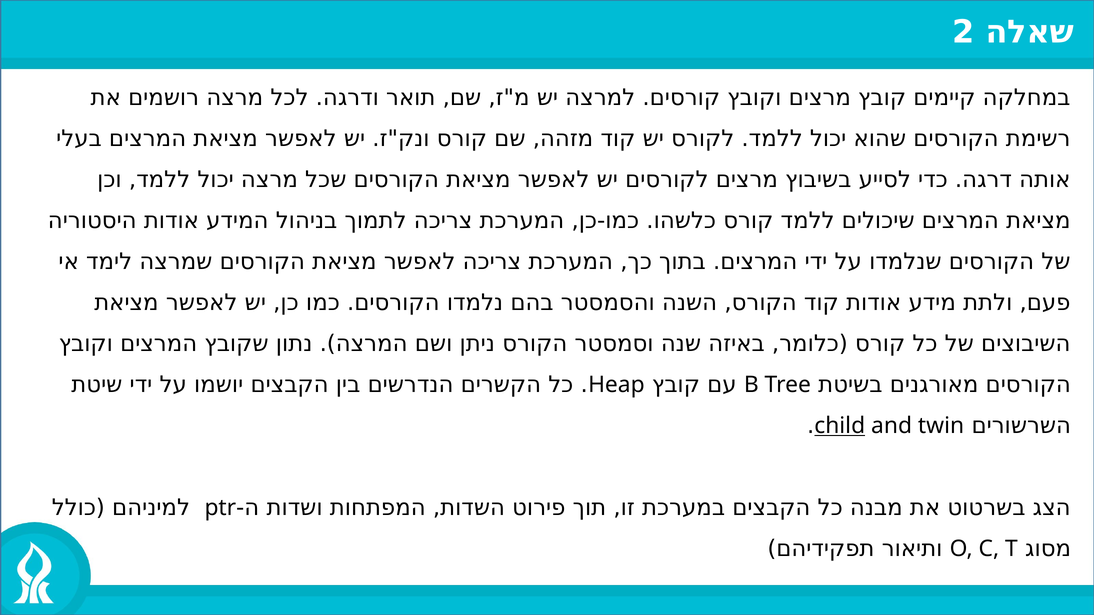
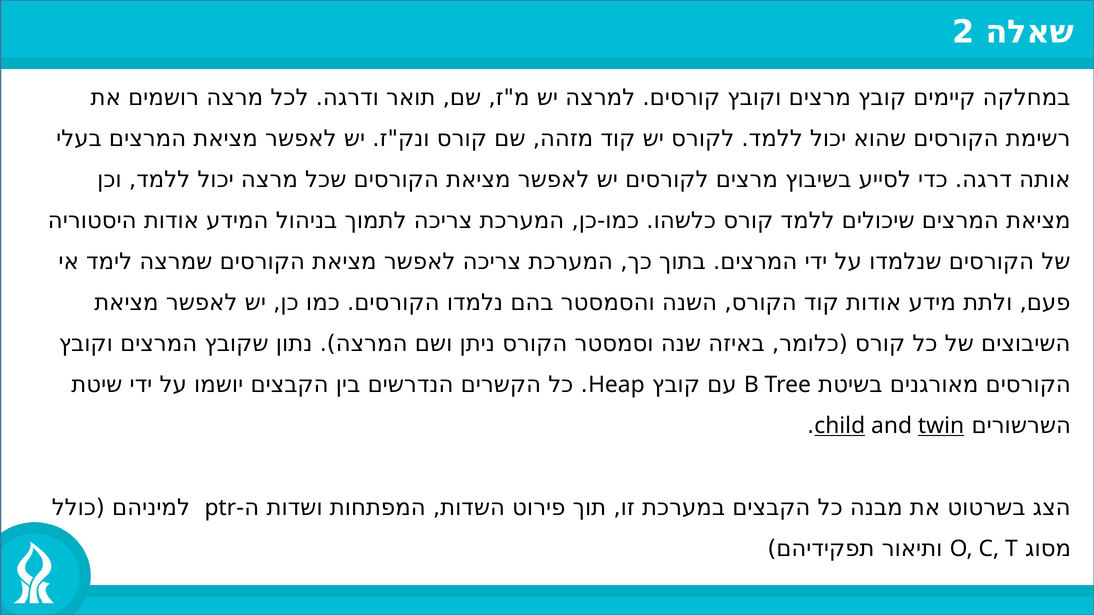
twin underline: none -> present (941, 426)
